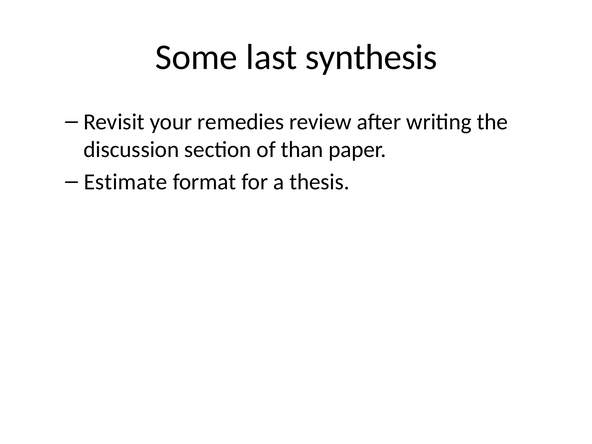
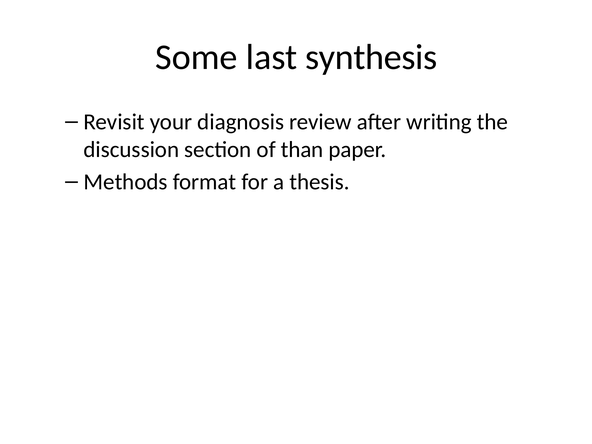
remedies: remedies -> diagnosis (241, 122)
Estimate: Estimate -> Methods (126, 182)
